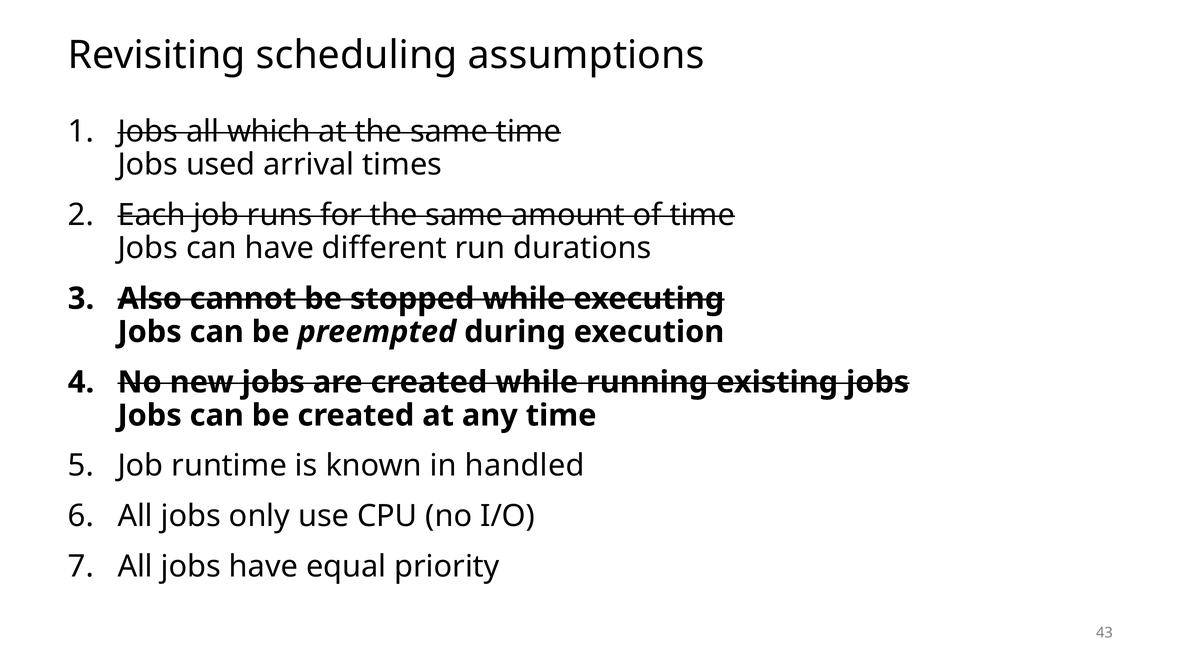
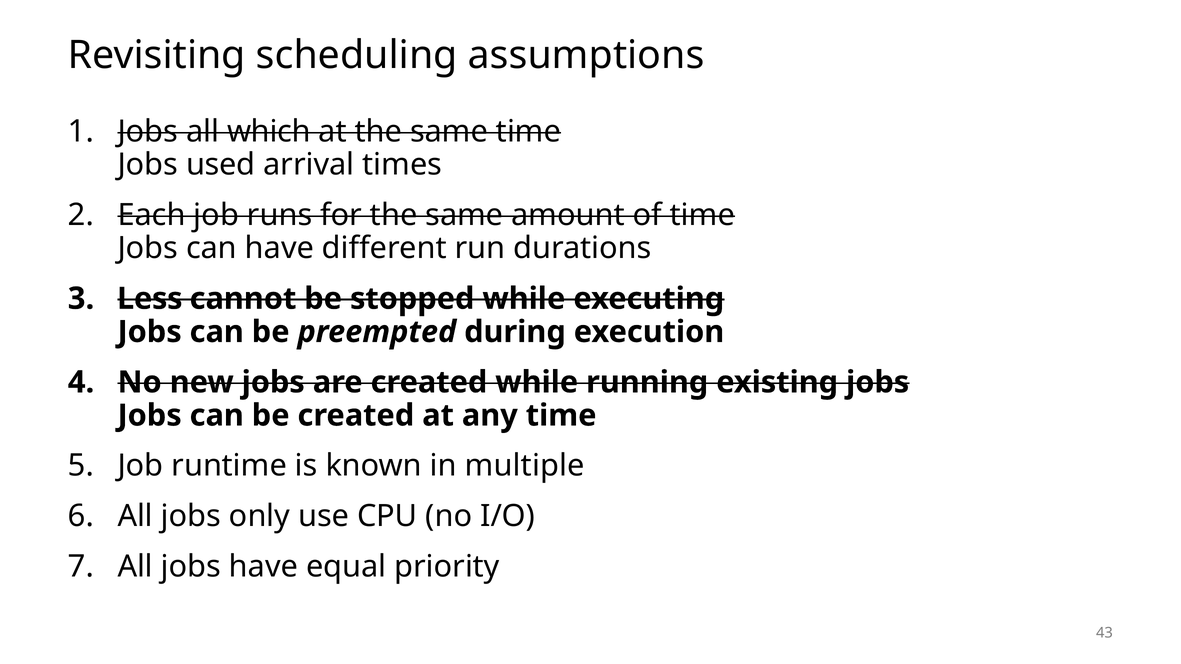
Also: Also -> Less (150, 299)
handled: handled -> multiple (525, 466)
